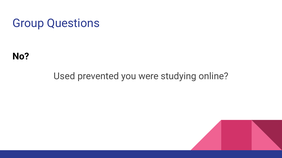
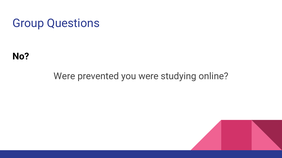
Used: Used -> Were (64, 77)
